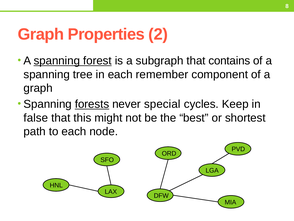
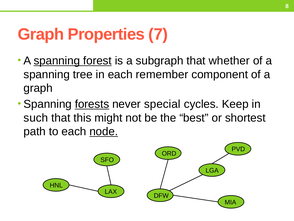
2: 2 -> 7 (158, 34)
contains: contains -> whether (229, 61)
false: false -> such (36, 118)
node underline: none -> present (104, 131)
